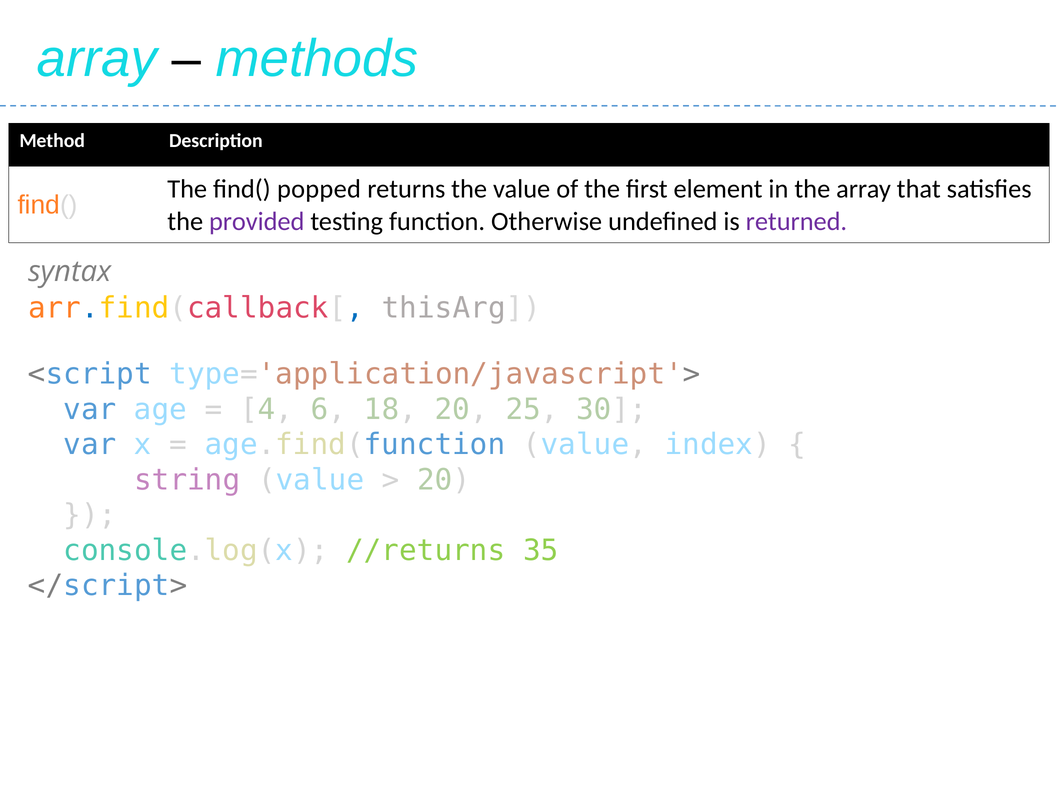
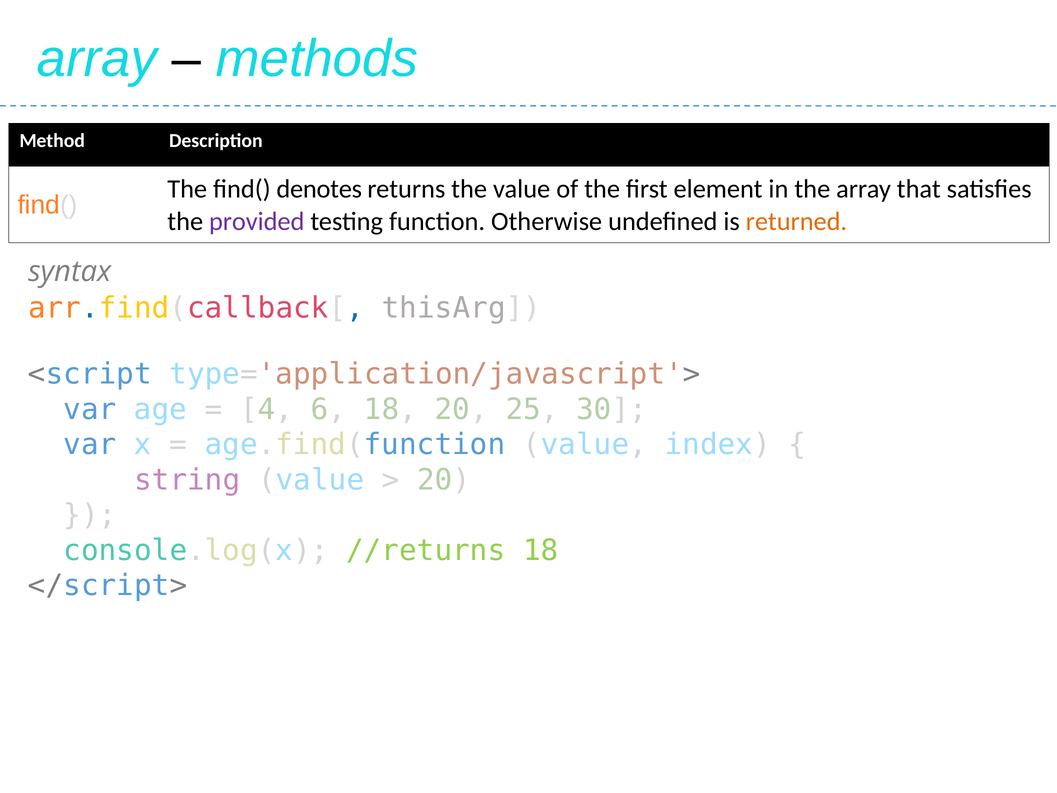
popped: popped -> denotes (319, 189)
returned colour: purple -> orange (796, 221)
//returns 35: 35 -> 18 (541, 550)
